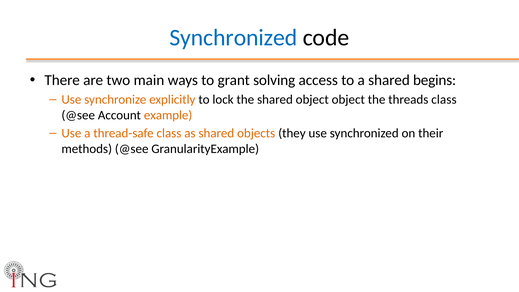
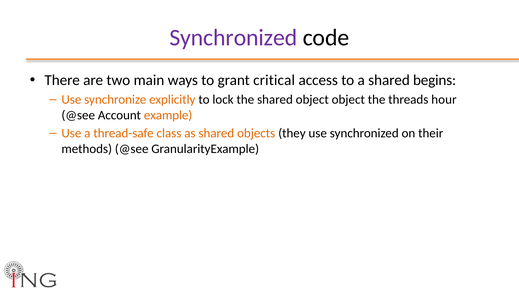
Synchronized colour: blue -> purple (233, 38)
solving: solving -> critical (274, 80)
threads class: class -> hour (444, 99)
